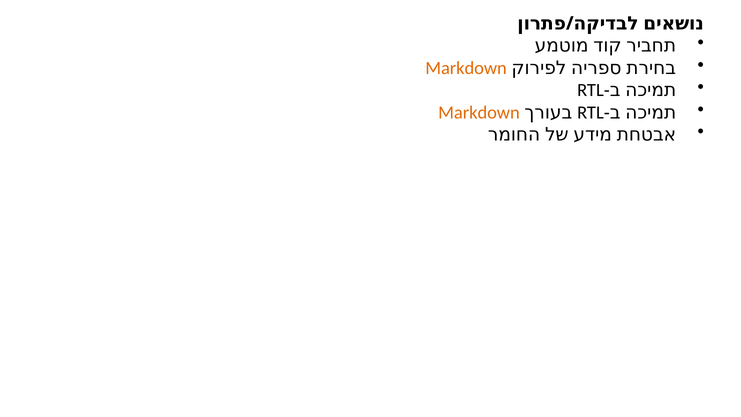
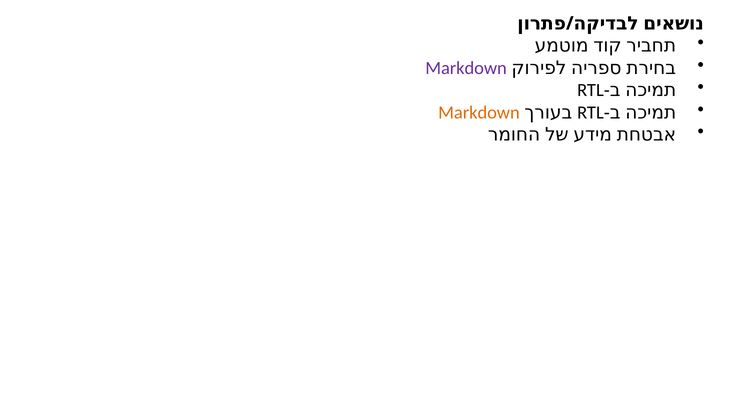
Markdown colour: orange -> purple (466, 68)
